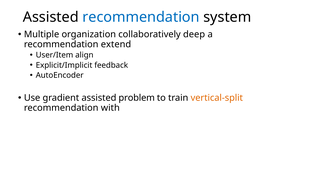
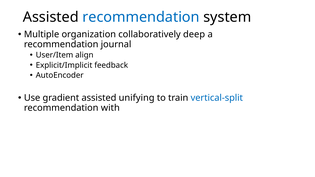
extend: extend -> journal (116, 44)
problem: problem -> unifying (137, 98)
vertical-split colour: orange -> blue (217, 98)
